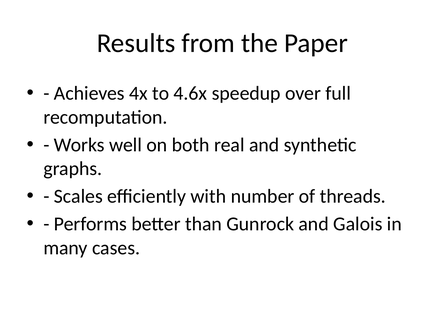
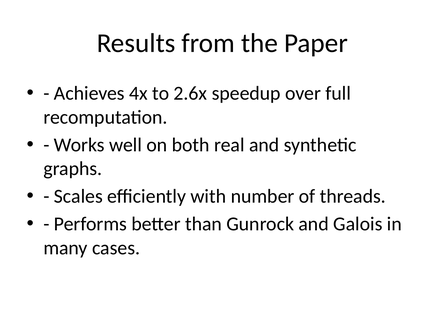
4.6x: 4.6x -> 2.6x (190, 93)
